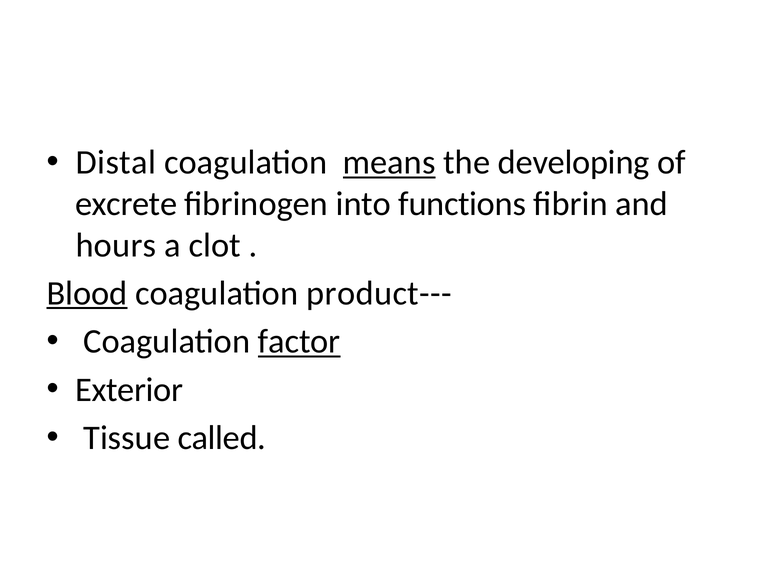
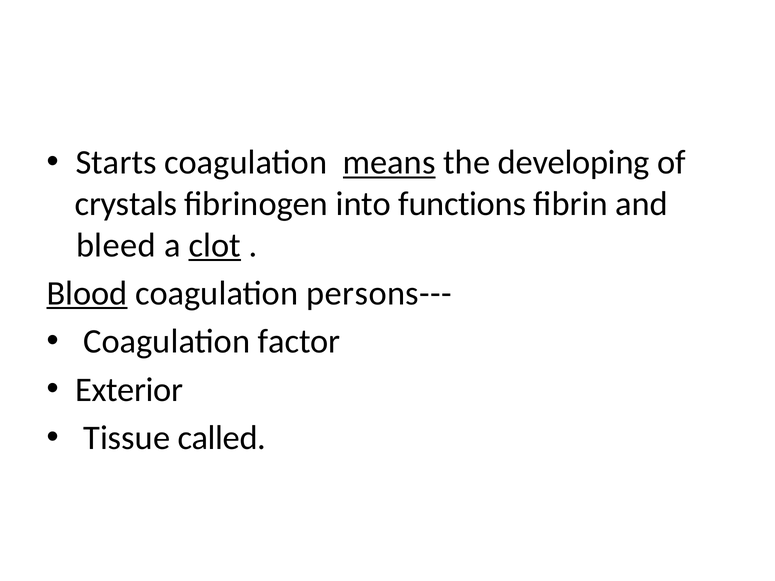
Distal: Distal -> Starts (116, 163)
excrete: excrete -> crystals (126, 204)
hours: hours -> bleed (116, 245)
clot underline: none -> present (215, 245)
product---: product--- -> persons--- (379, 294)
factor underline: present -> none (299, 342)
